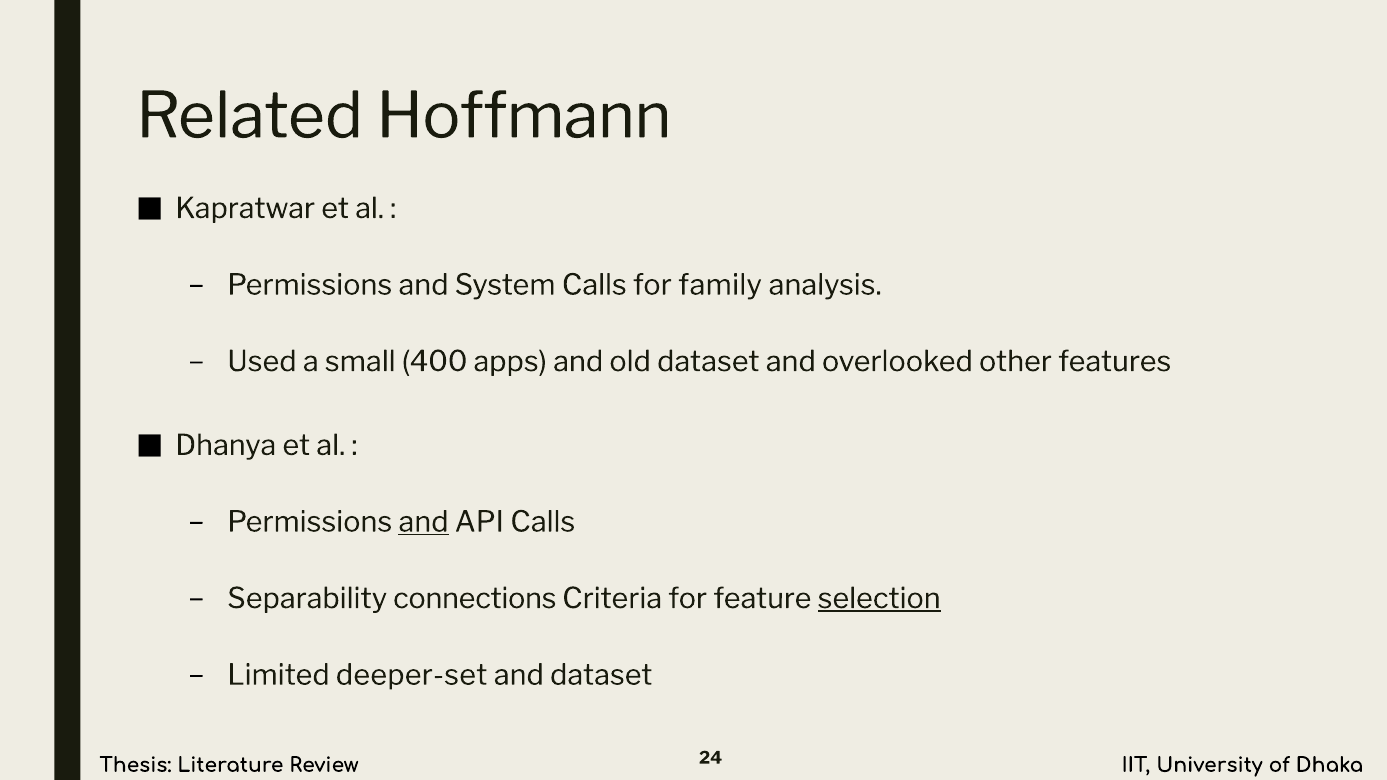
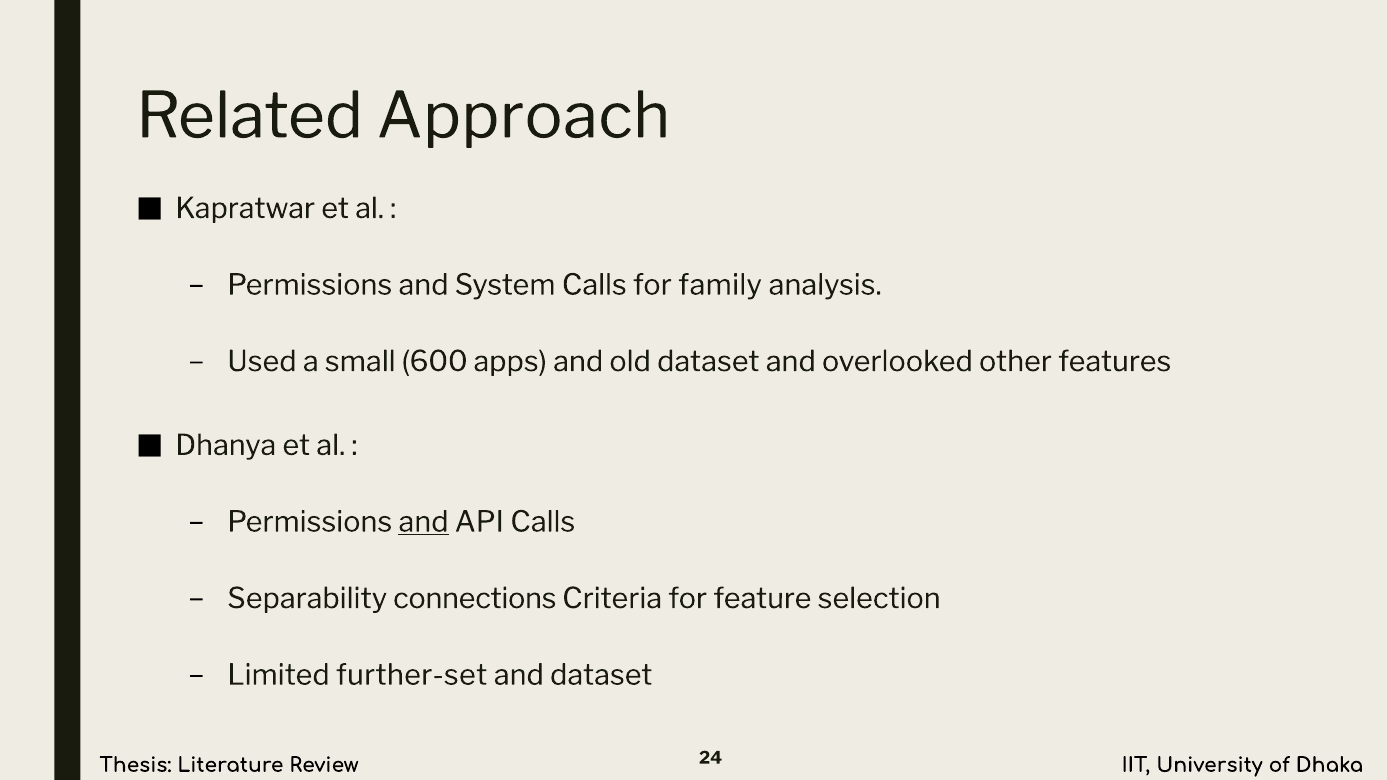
Hoffmann: Hoffmann -> Approach (523, 117)
400: 400 -> 600 (435, 362)
selection underline: present -> none (879, 599)
deeper-set: deeper-set -> further-set (412, 675)
